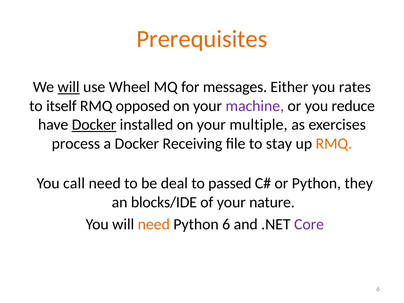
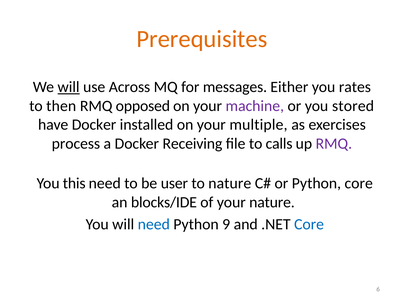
Wheel: Wheel -> Across (130, 87)
itself: itself -> then (61, 106)
reduce: reduce -> stored (353, 106)
Docker underline: present -> none (94, 125)
stay: stay -> calls (279, 144)
RMQ colour: orange -> purple (334, 144)
call: call -> this (74, 183)
deal: deal -> user (174, 183)
to passed: passed -> nature (230, 183)
Python they: they -> core (359, 183)
need colour: orange -> blue (154, 224)
Python 6: 6 -> 9 (226, 224)
Core colour: purple -> blue (309, 224)
